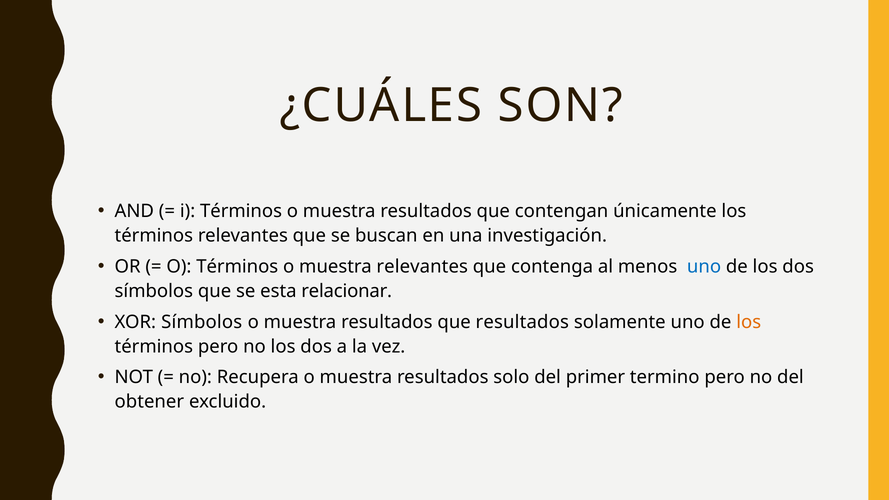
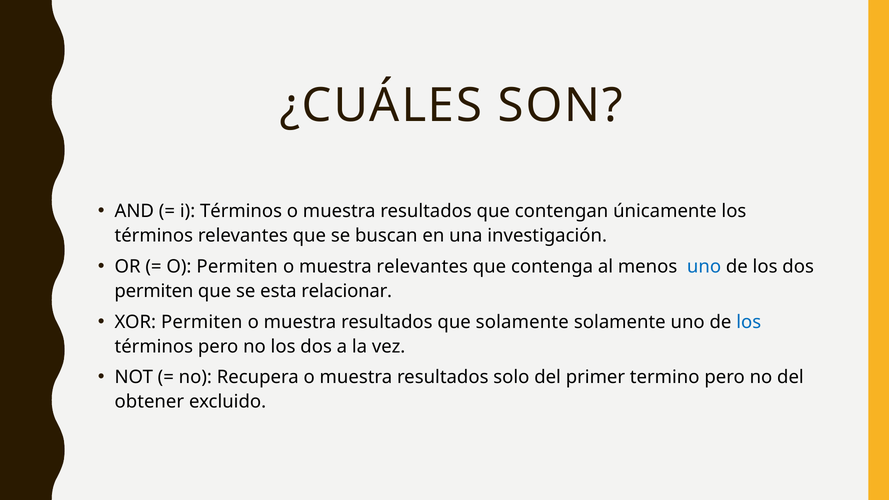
O Términos: Términos -> Permiten (237, 267)
símbolos: símbolos -> permiten (154, 291)
XOR Símbolos: Símbolos -> Permiten (202, 322)
que resultados: resultados -> solamente (522, 322)
los colour: orange -> blue (749, 322)
